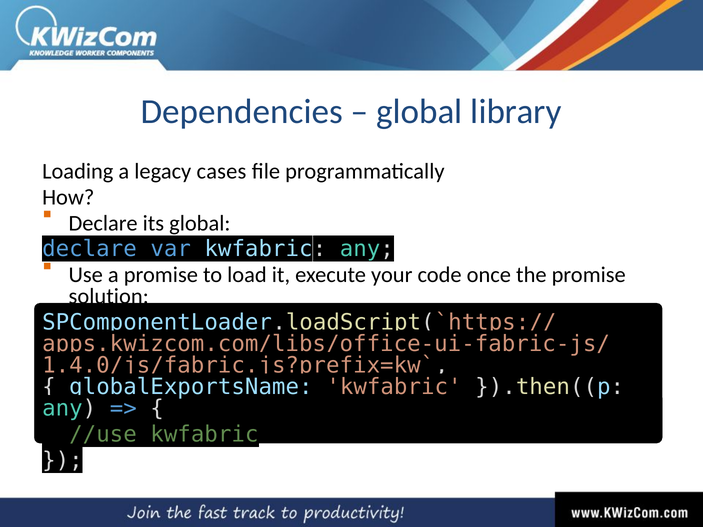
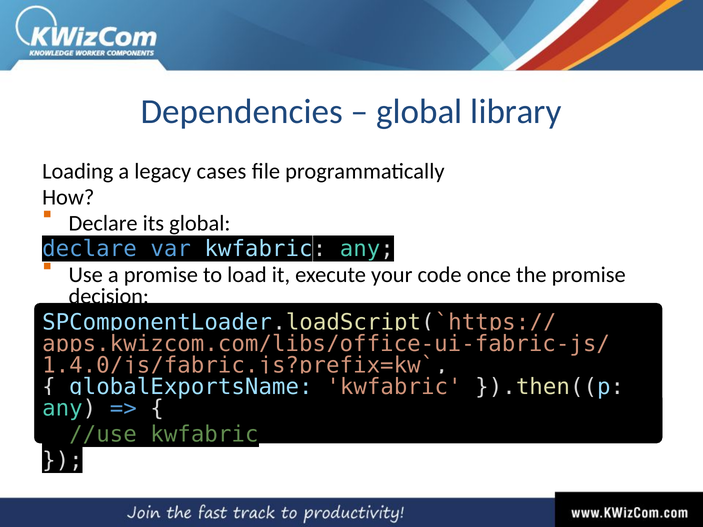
solution: solution -> decision (109, 297)
